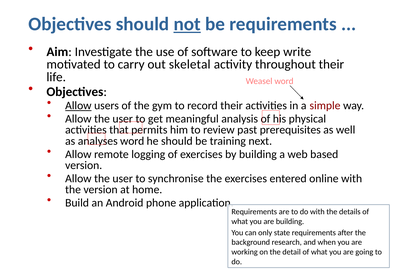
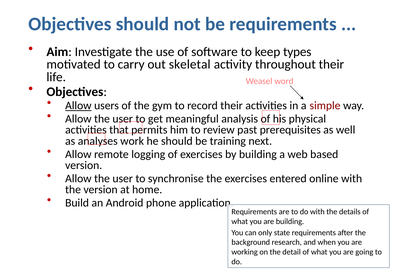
not underline: present -> none (187, 24)
write: write -> types (297, 52)
analyses word: word -> work (132, 141)
